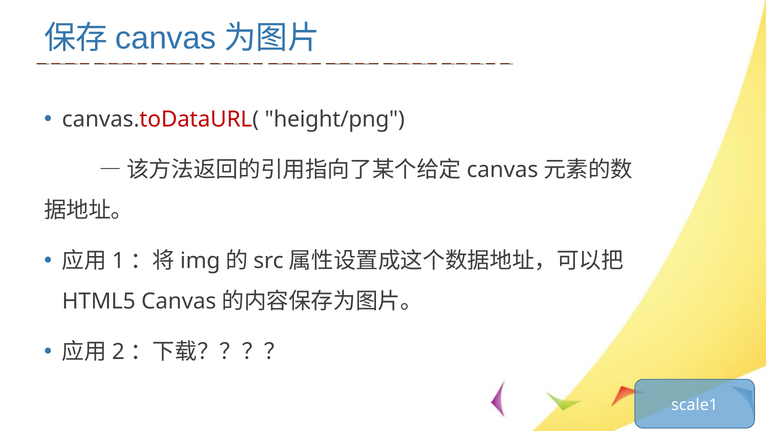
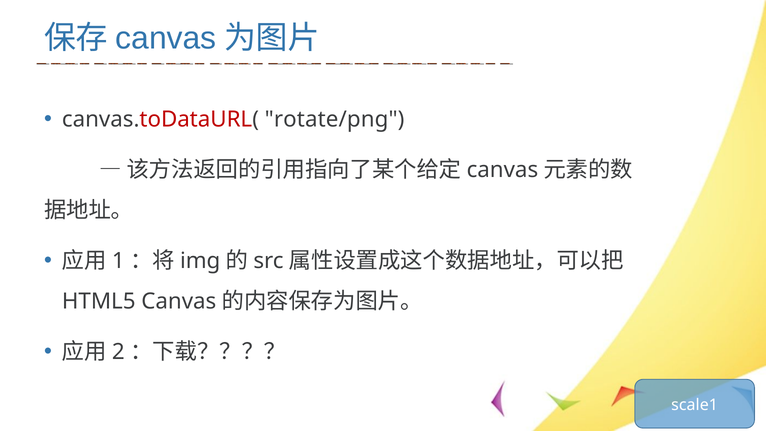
height/png: height/png -> rotate/png (335, 119)
